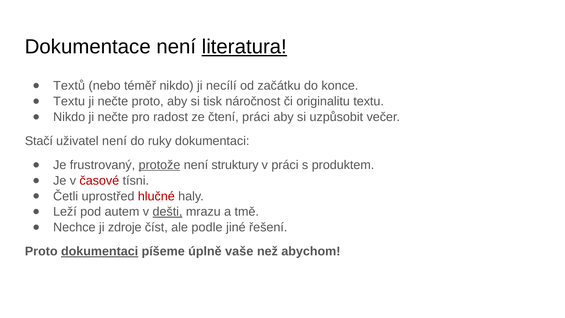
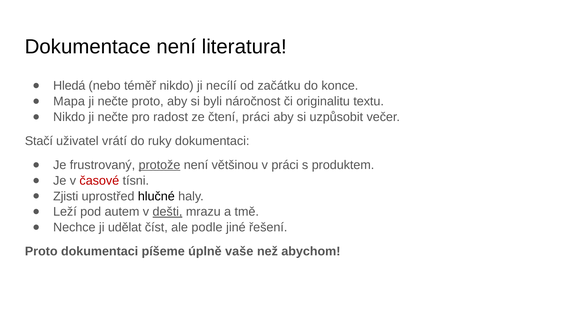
literatura underline: present -> none (244, 47)
Textů: Textů -> Hledá (69, 86)
Textu: Textu -> Mapa (69, 101)
tisk: tisk -> byli (213, 101)
uživatel není: není -> vrátí (114, 141)
struktury: struktury -> většinou (235, 165)
Četli: Četli -> Zjisti (66, 196)
hlučné colour: red -> black (156, 196)
zdroje: zdroje -> udělat (125, 227)
dokumentaci underline: present -> none (100, 251)
